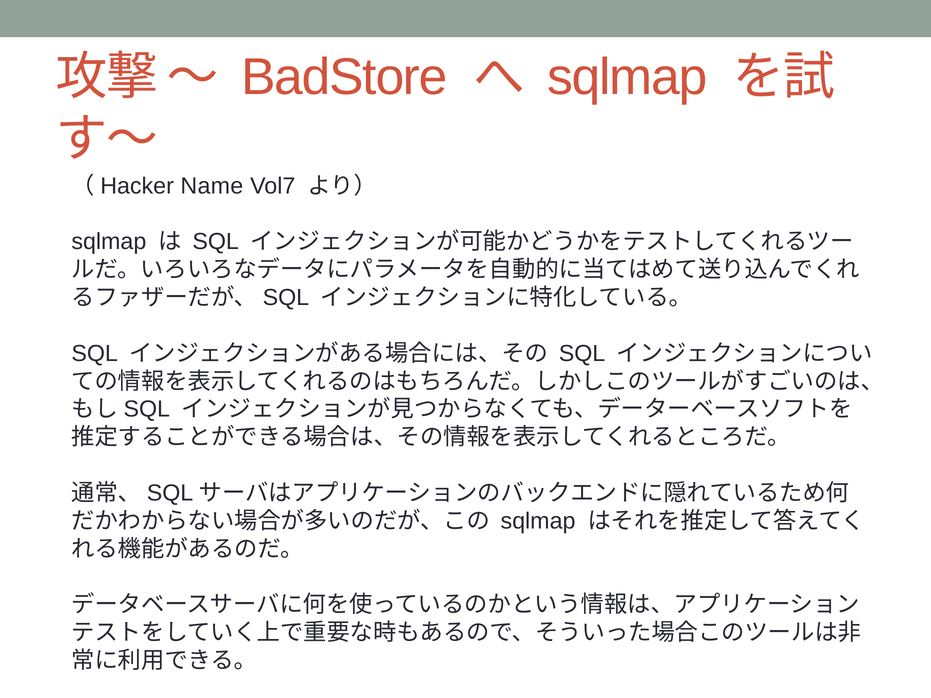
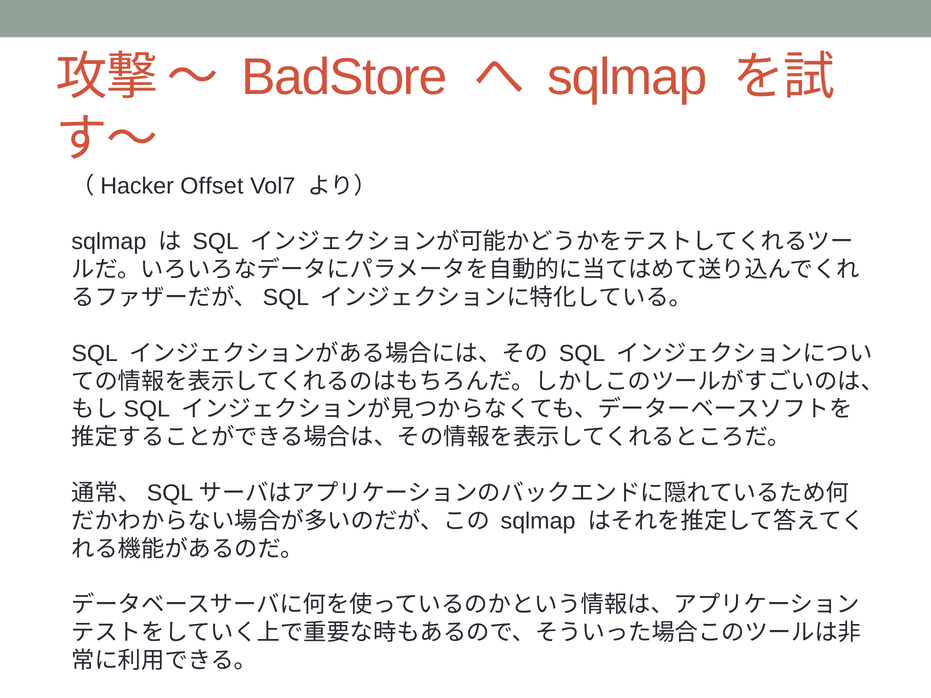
Name: Name -> Offset (212, 186)
